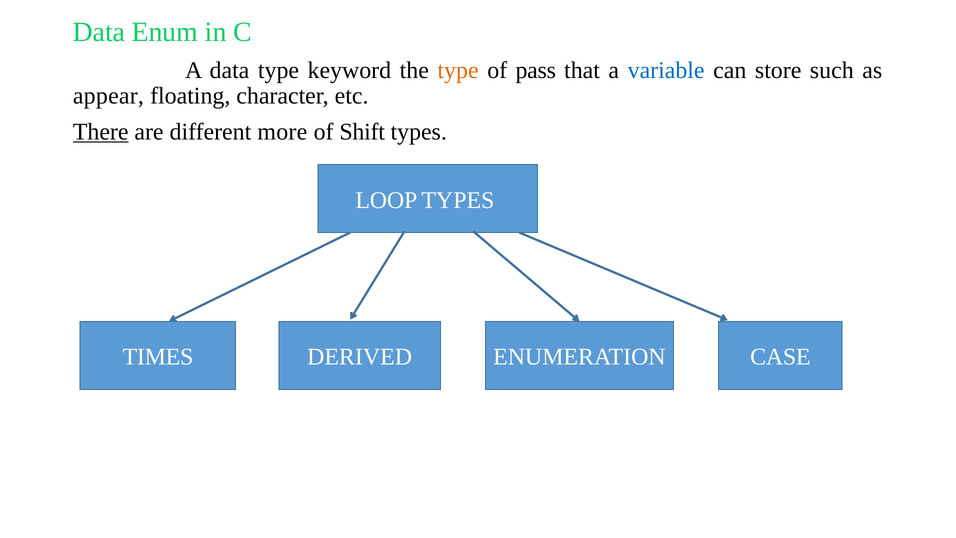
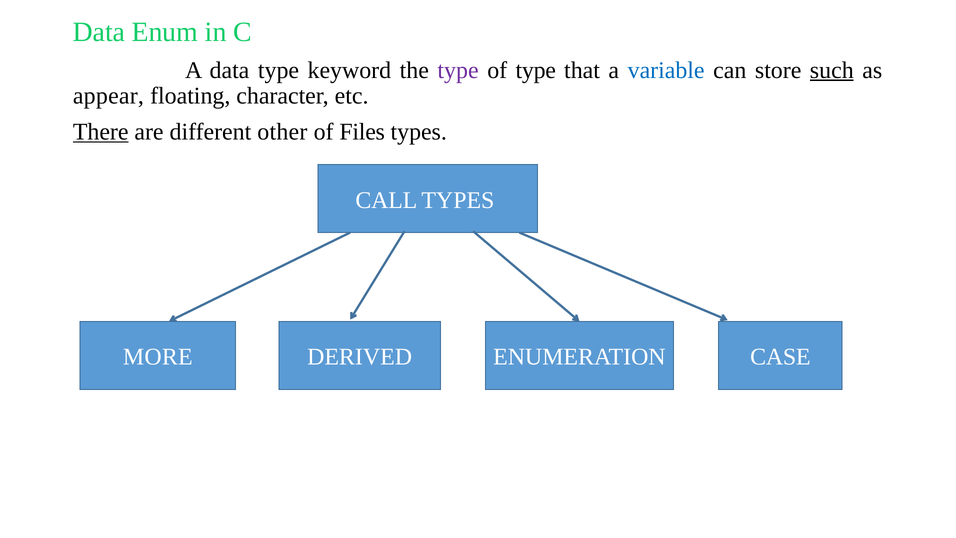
type colour: orange -> purple (458, 70)
of pass: pass -> type (536, 70)
such underline: none -> present (832, 70)
more: more -> other (282, 132)
Shift: Shift -> Files (362, 132)
LOOP: LOOP -> CALL (386, 200)
TIMES: TIMES -> MORE (158, 357)
